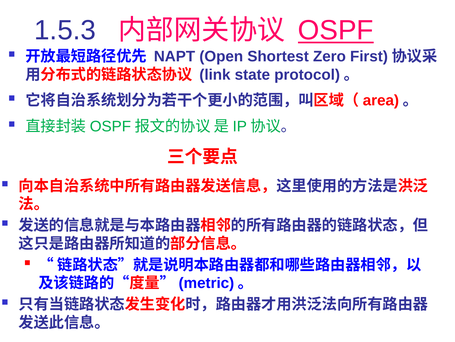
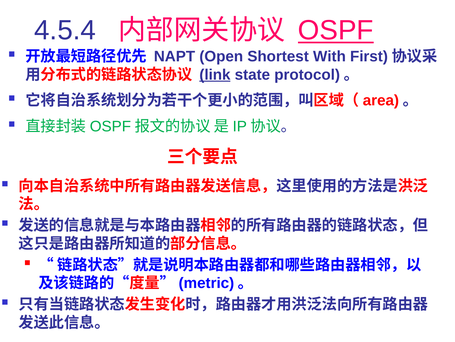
1.5.3: 1.5.3 -> 4.5.4 (65, 30)
Zero: Zero -> With (329, 56)
link underline: none -> present (215, 74)
